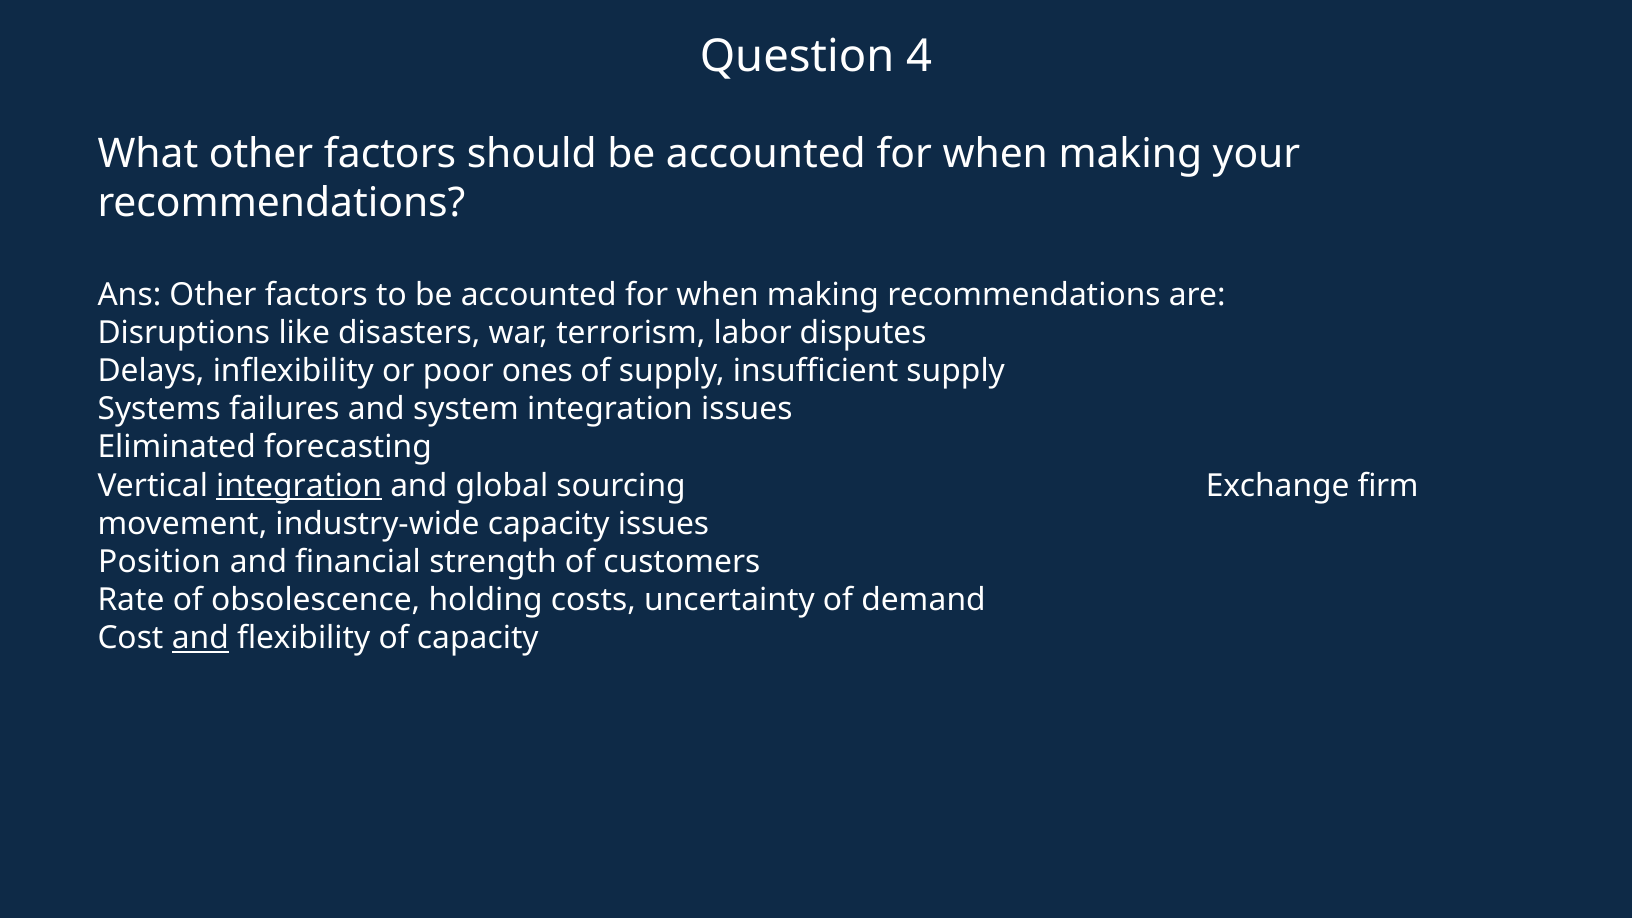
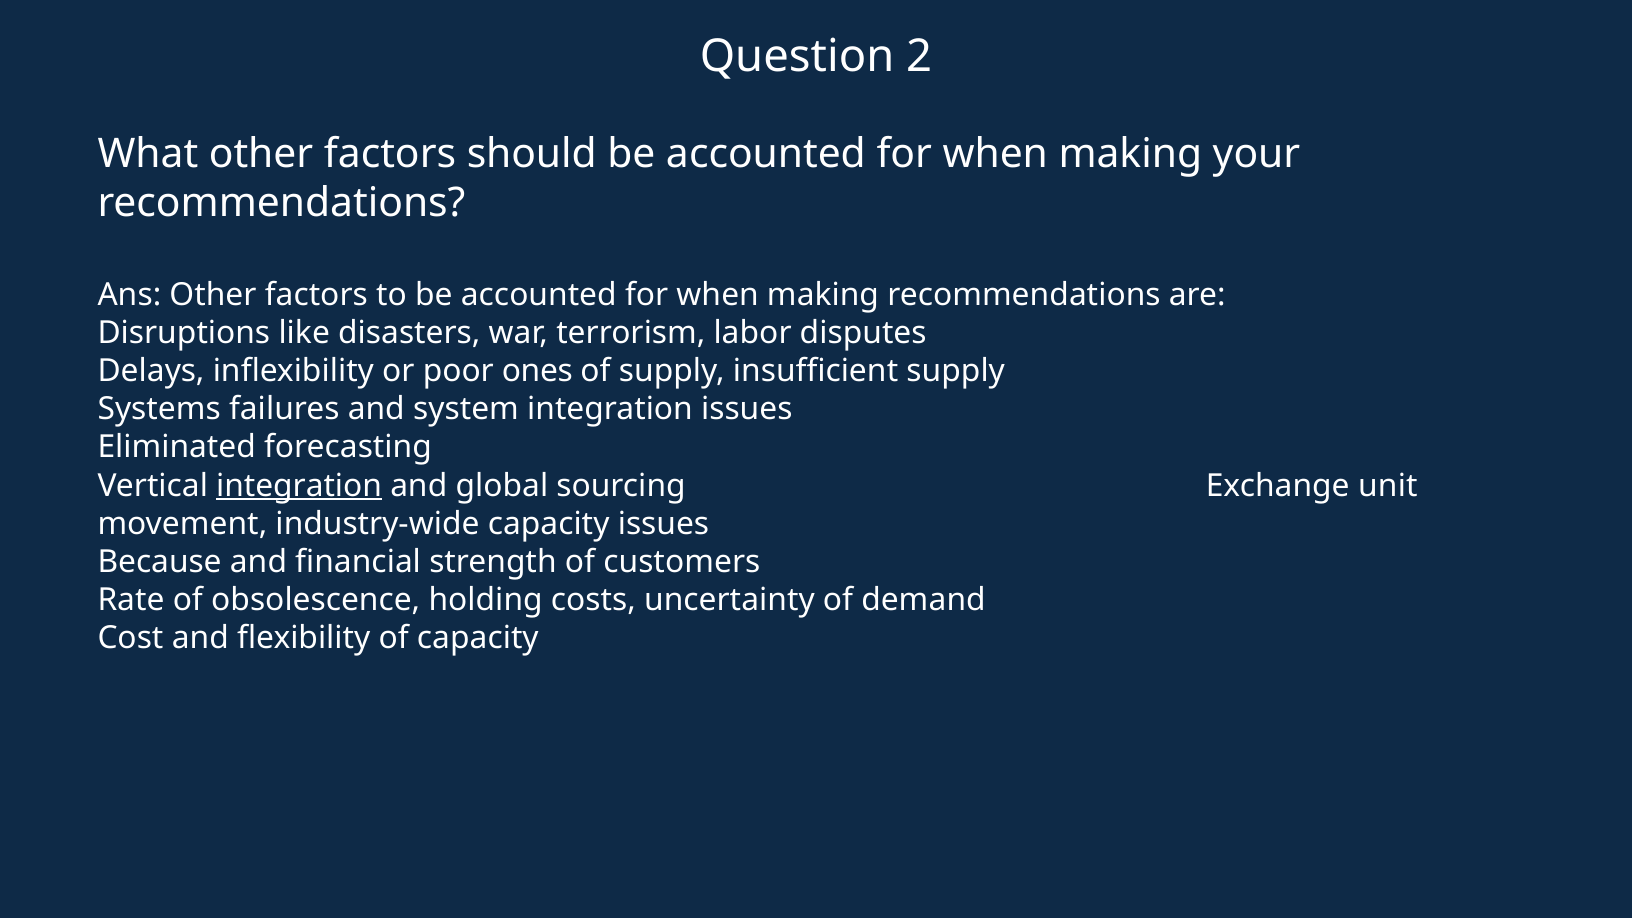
4: 4 -> 2 (919, 57)
firm: firm -> unit (1388, 486)
Position: Position -> Because (160, 562)
and underline: present -> none (200, 638)
